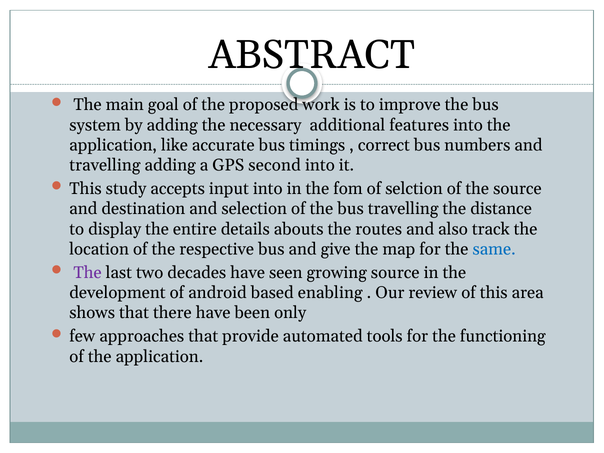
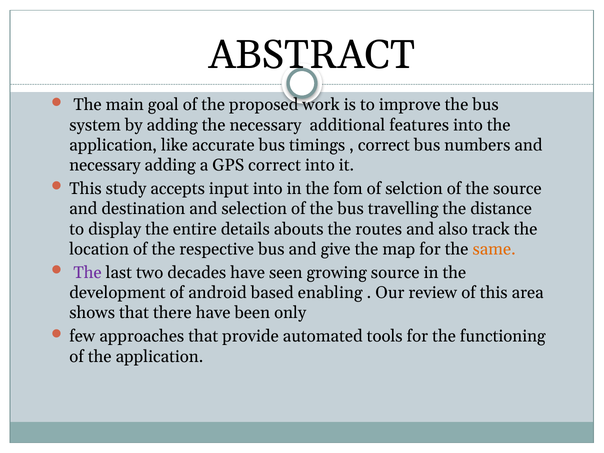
travelling: travelling -> necessary (105, 165)
GPS second: second -> correct (275, 165)
same colour: blue -> orange (494, 249)
